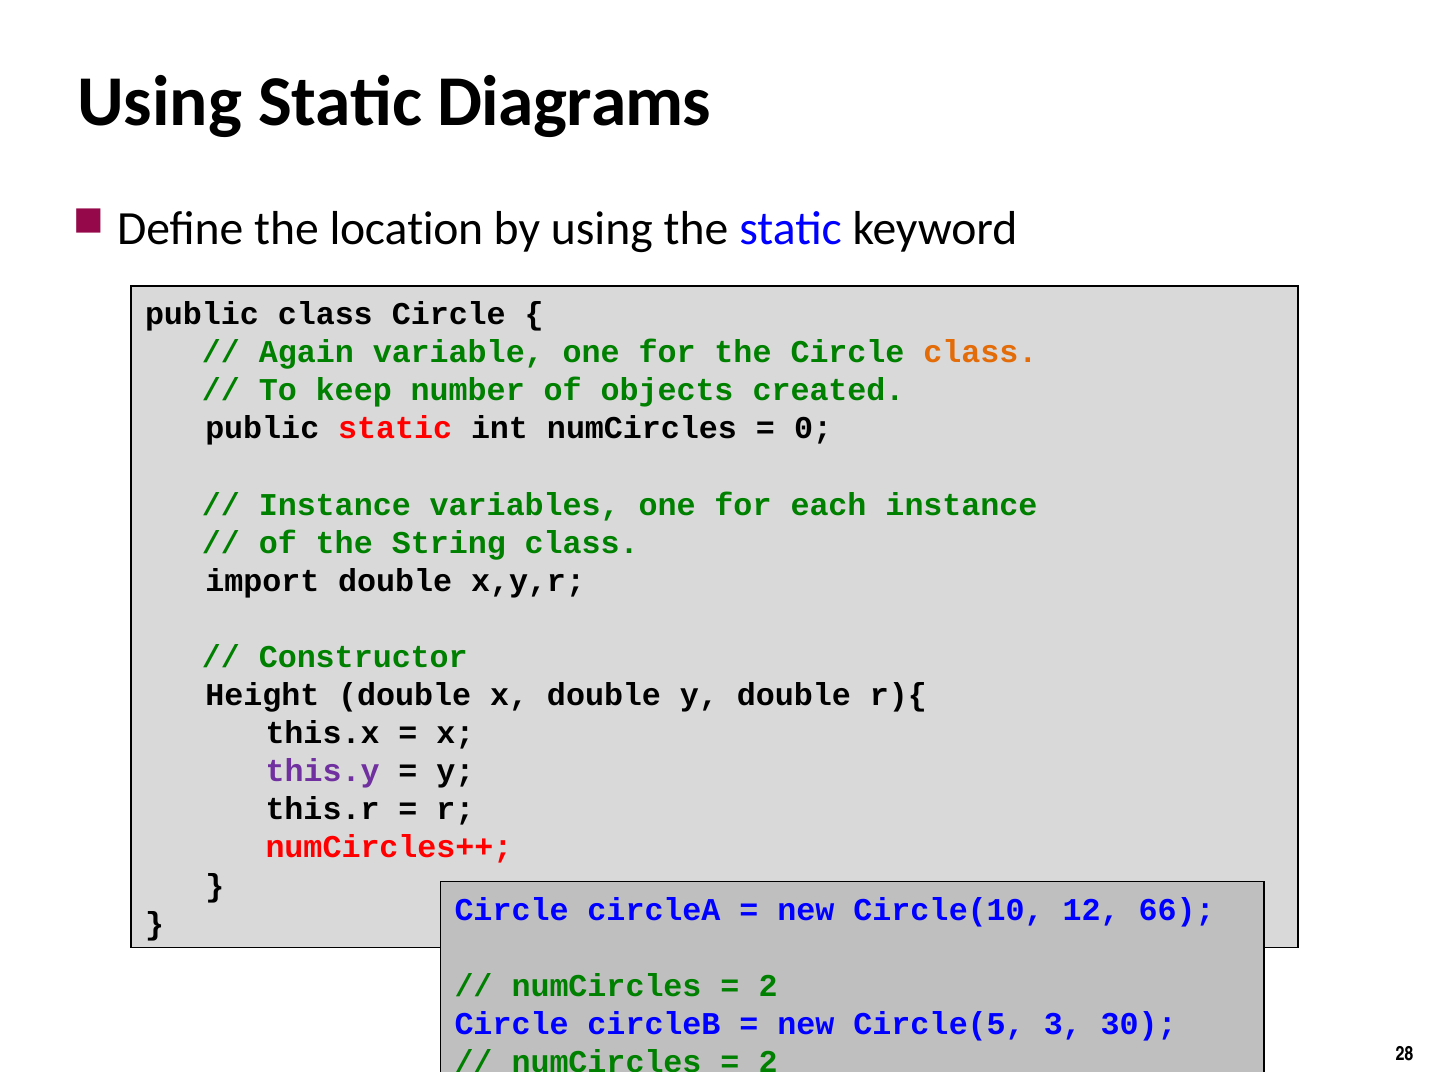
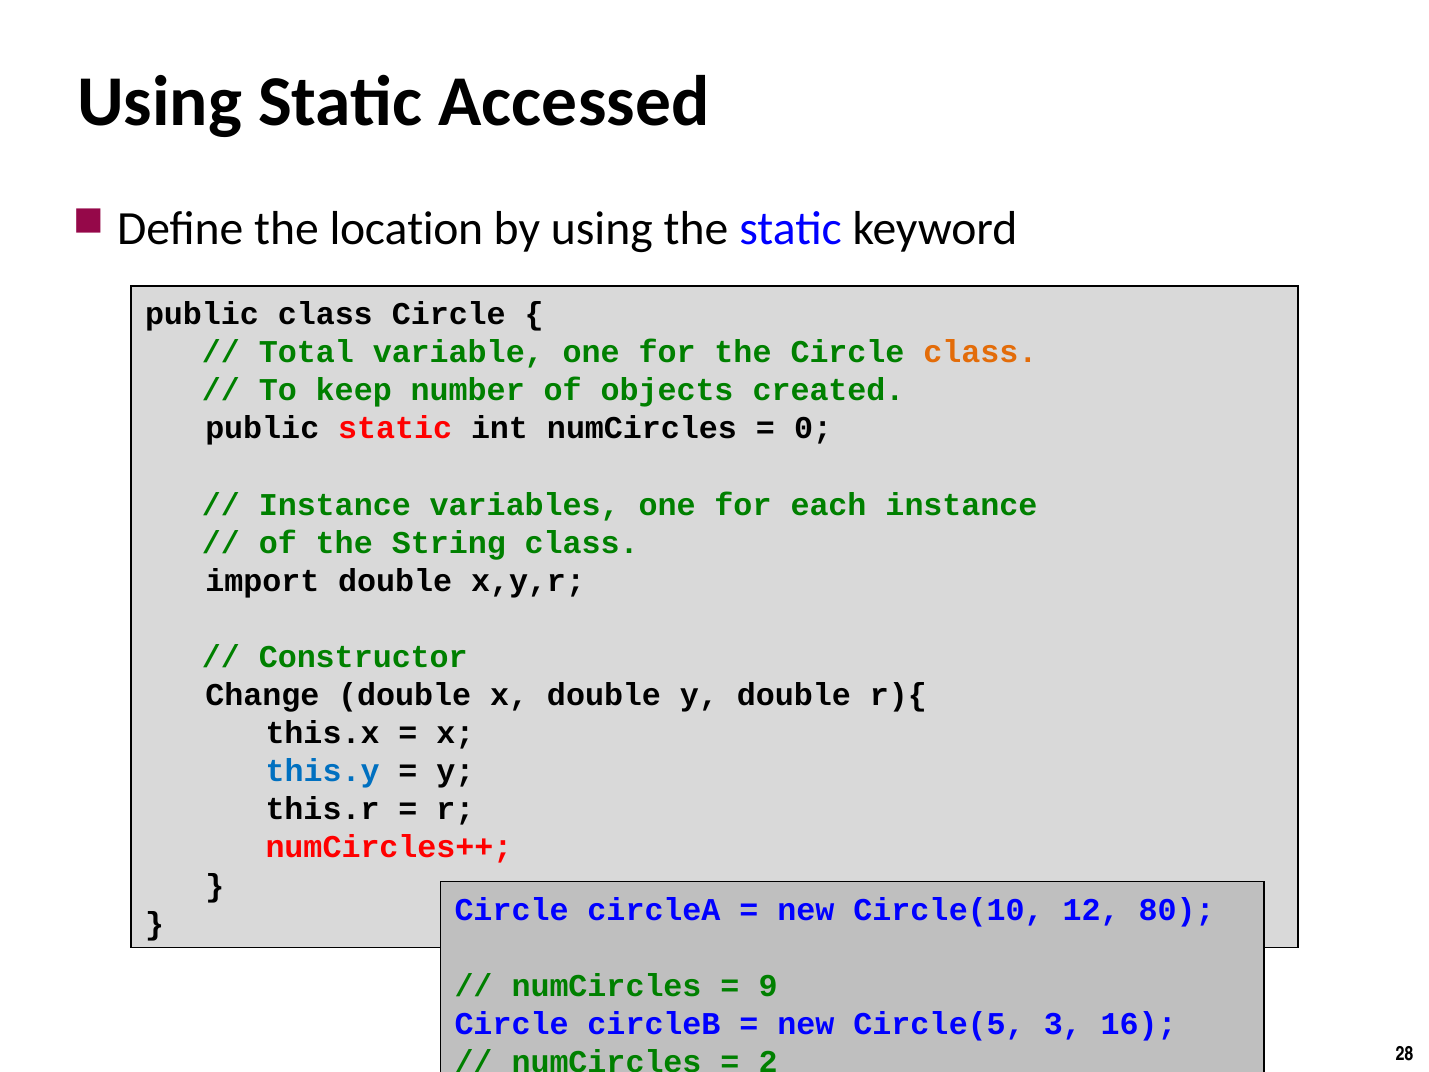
Diagrams: Diagrams -> Accessed (574, 102)
Again: Again -> Total (306, 352)
Height: Height -> Change (262, 695)
this.y colour: purple -> blue (323, 771)
66: 66 -> 80 (1177, 909)
2: 2 -> 9 (768, 986)
30: 30 -> 16 (1139, 1024)
